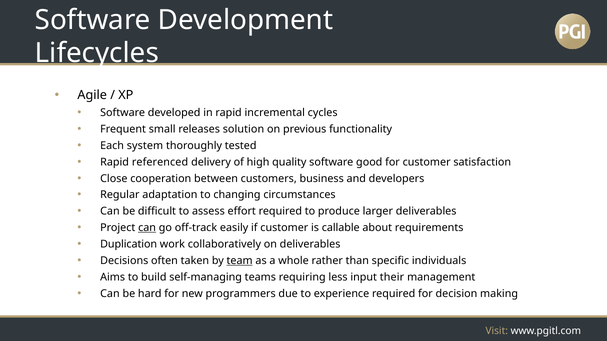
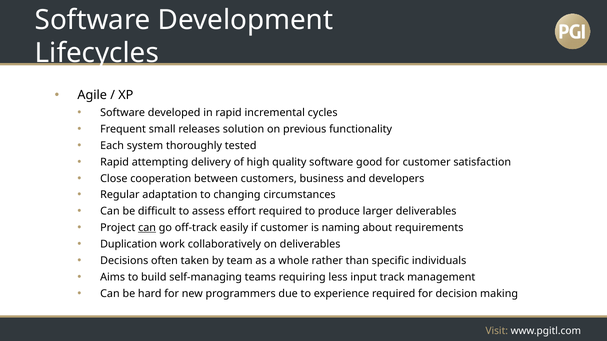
referenced: referenced -> attempting (160, 162)
callable: callable -> naming (341, 228)
team underline: present -> none (240, 261)
their: their -> track (392, 277)
